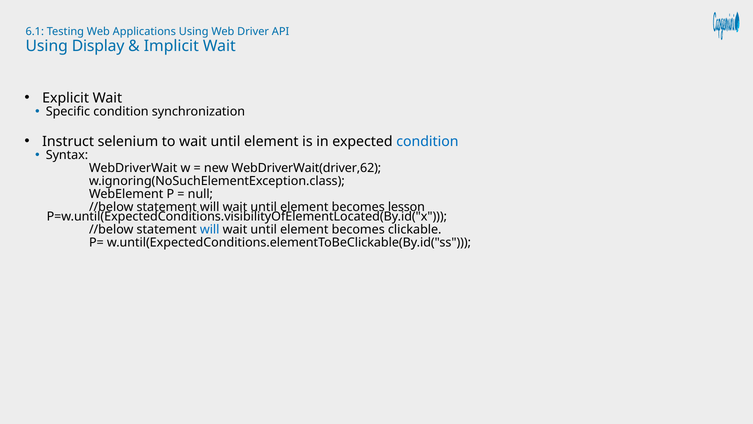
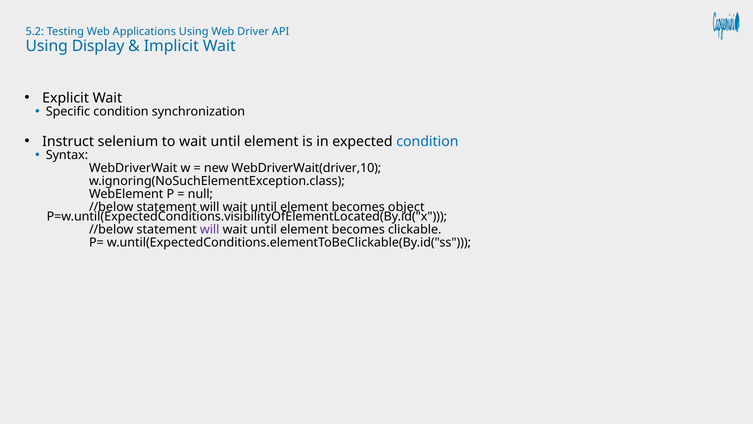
6.1: 6.1 -> 5.2 (35, 32)
WebDriverWait(driver,62: WebDriverWait(driver,62 -> WebDriverWait(driver,10 (306, 168)
lesson: lesson -> object (406, 207)
will colour: blue -> purple (210, 229)
